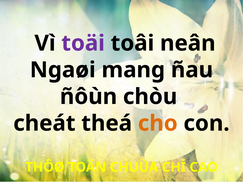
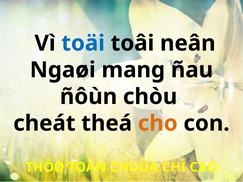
toäi colour: purple -> blue (83, 43)
